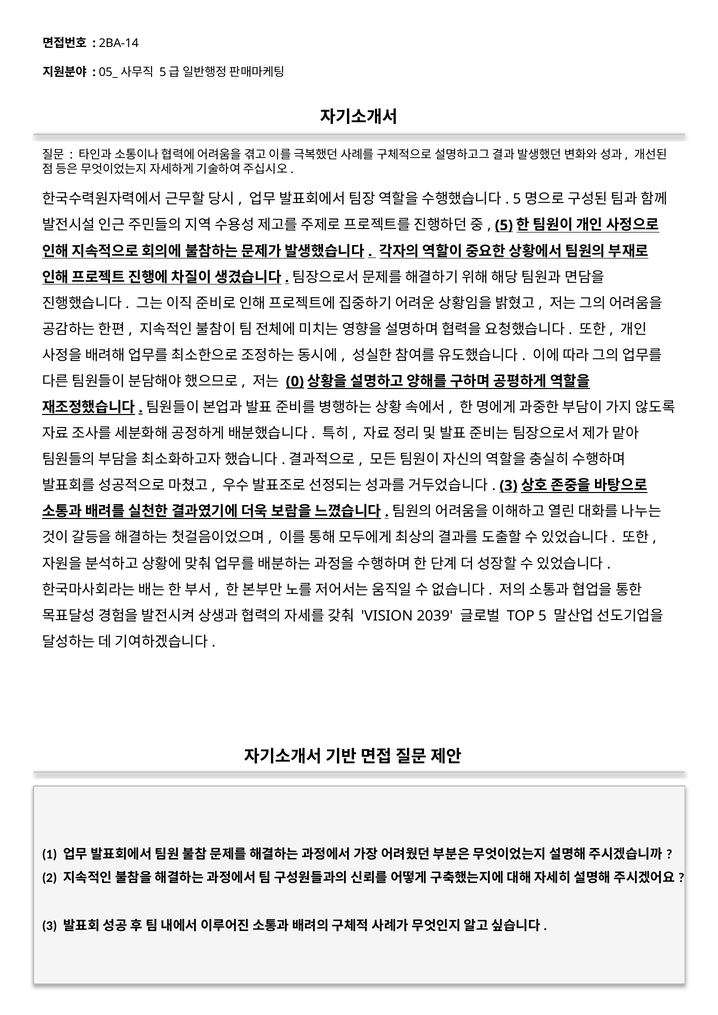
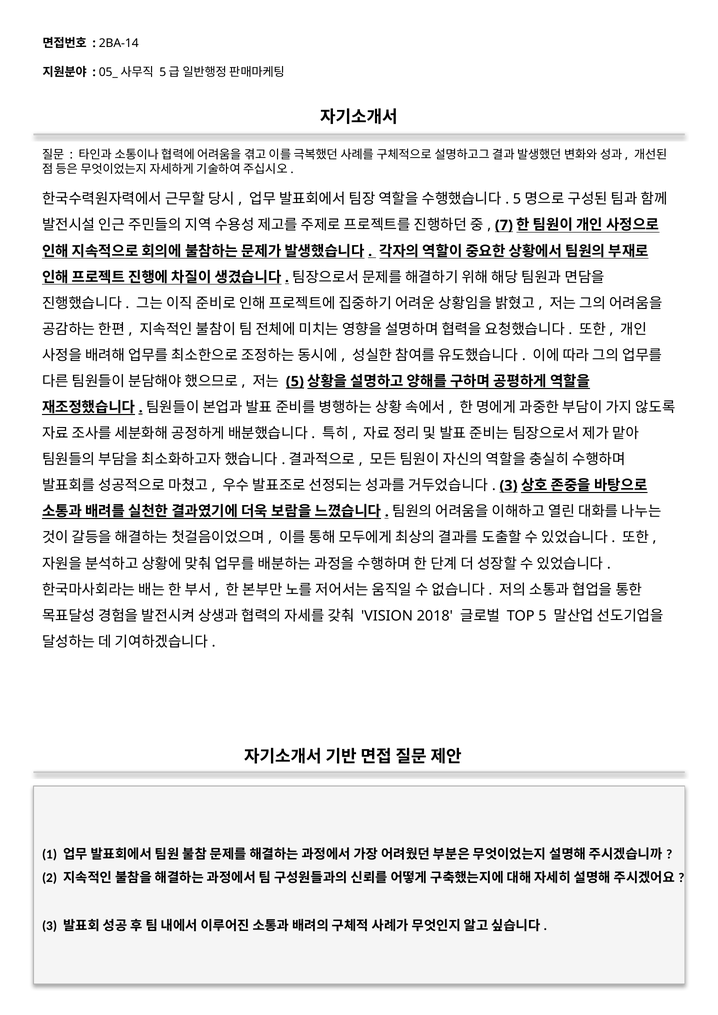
5: 5 -> 7 (504, 225)
0: 0 -> 5 (295, 382)
2039: 2039 -> 2018 (435, 616)
